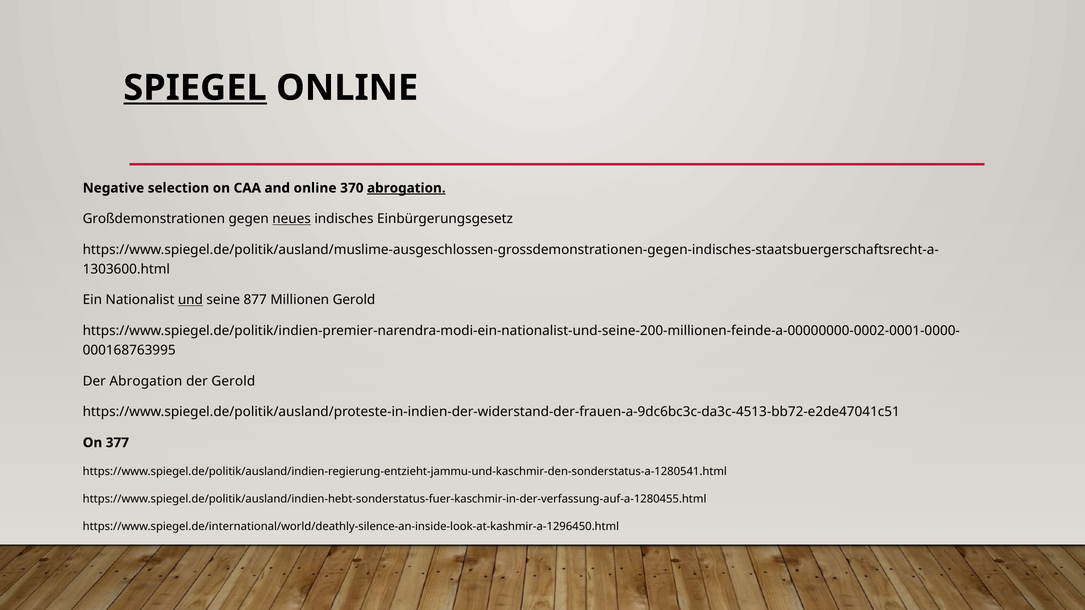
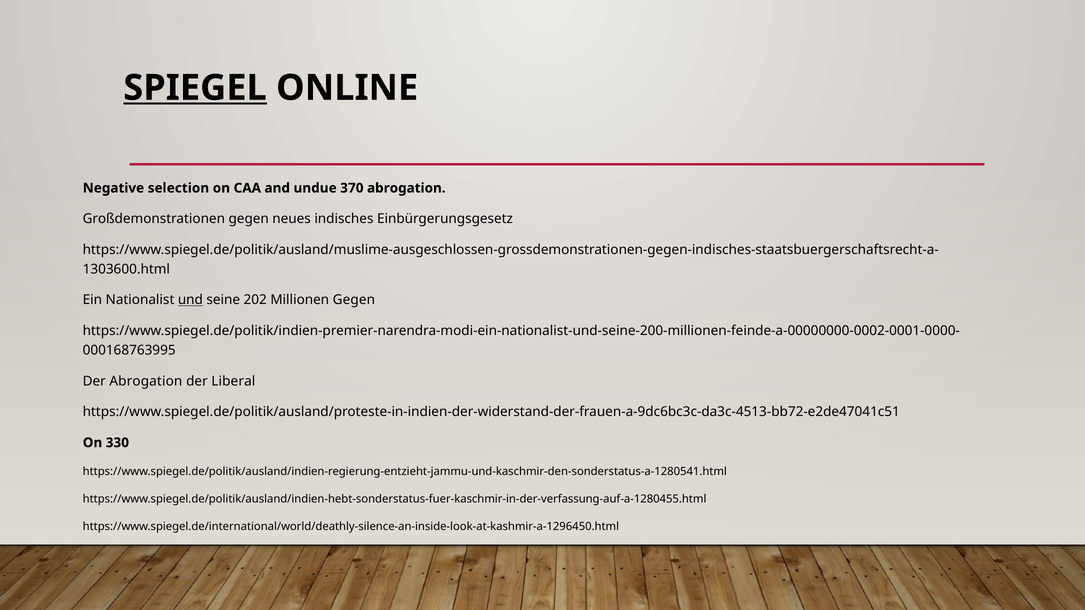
and online: online -> undue (315, 188)
abrogation underline: present -> none (406, 188)
neues underline: present -> none (292, 219)
877: 877 -> 202 (255, 300)
Millionen Gerold: Gerold -> Gegen (354, 300)
der Gerold: Gerold -> Liberal (233, 381)
377: 377 -> 330 (117, 443)
